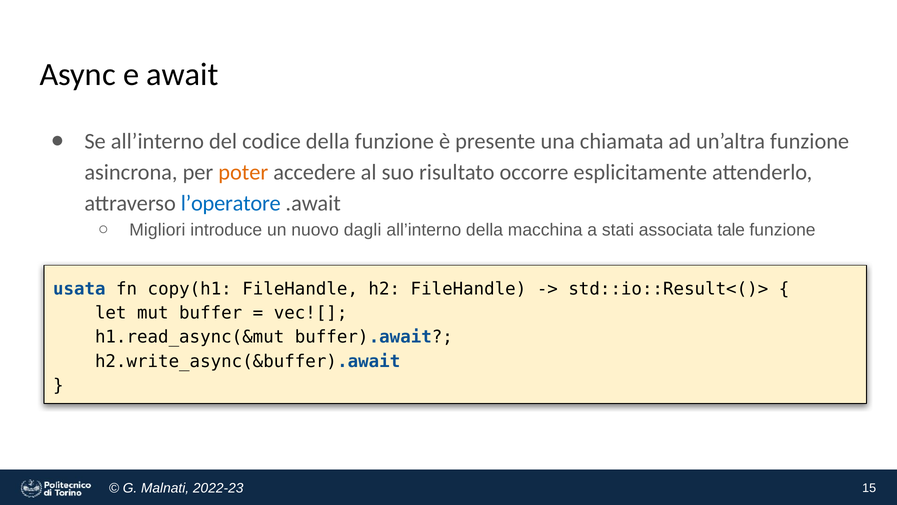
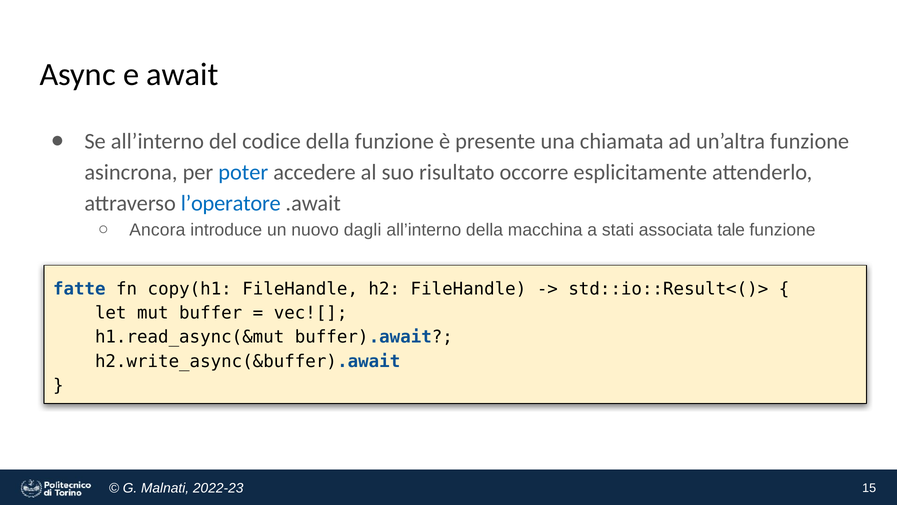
poter colour: orange -> blue (243, 172)
Migliori: Migliori -> Ancora (157, 230)
usata: usata -> fatte (79, 289)
